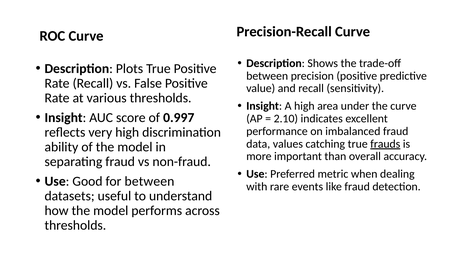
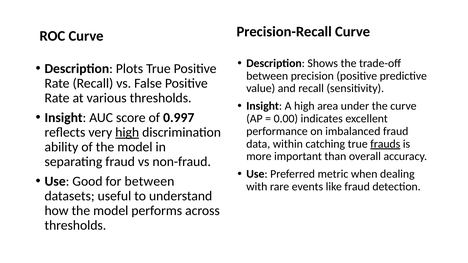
2.10: 2.10 -> 0.00 (286, 119)
high underline: none -> present (127, 132)
values: values -> within (288, 144)
